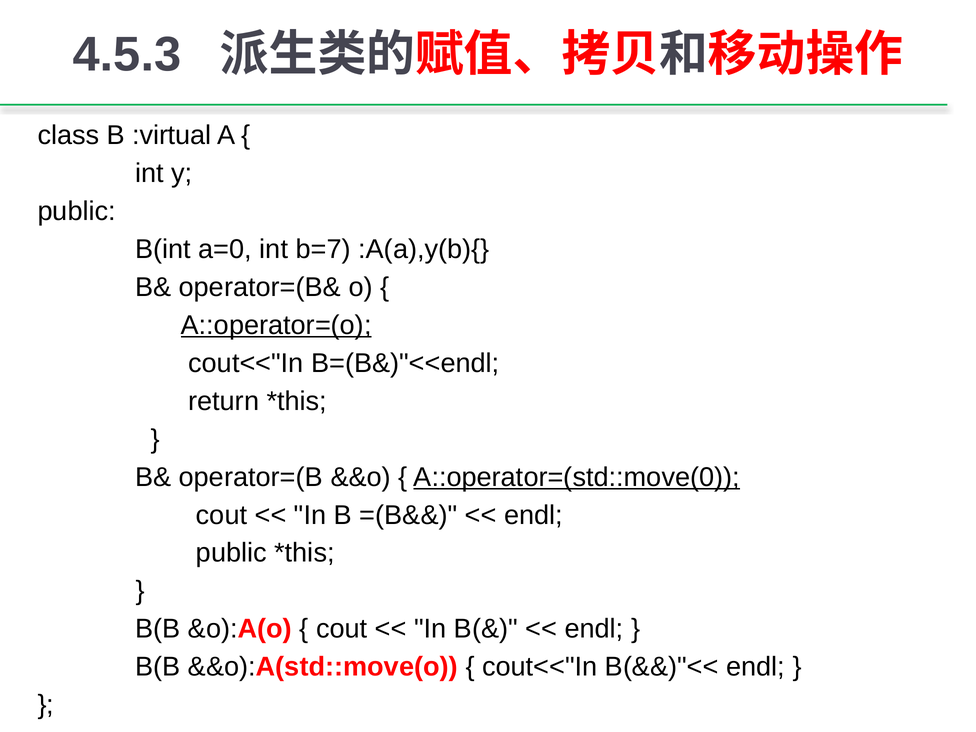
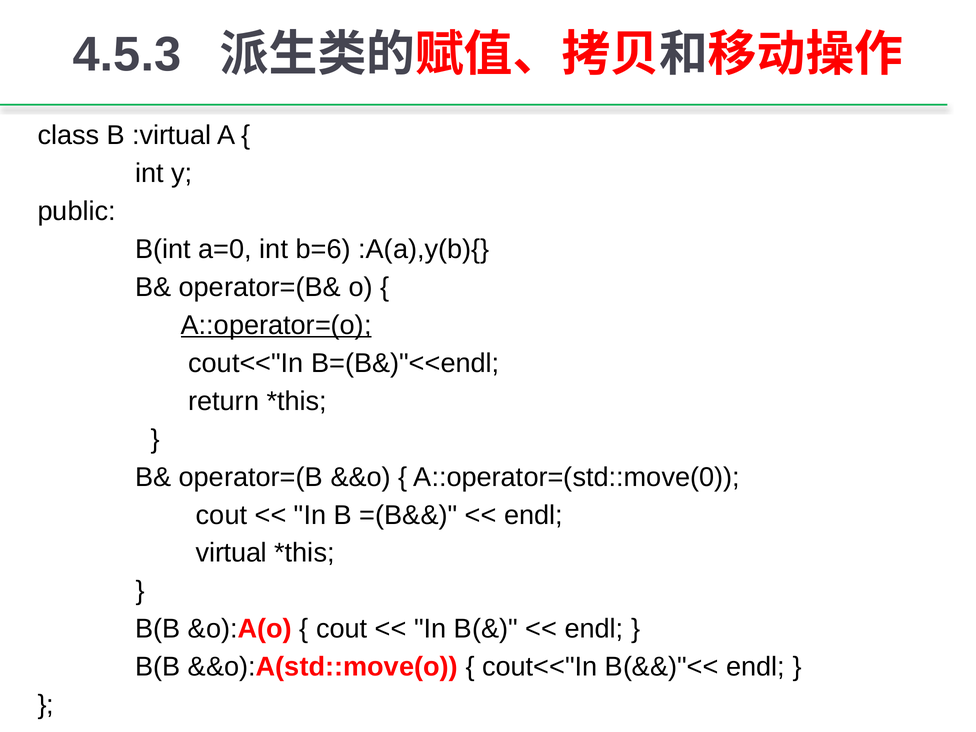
b=7: b=7 -> b=6 (323, 249)
A::operator=(std::move(0 underline: present -> none (577, 477)
public: public -> virtual (231, 553)
